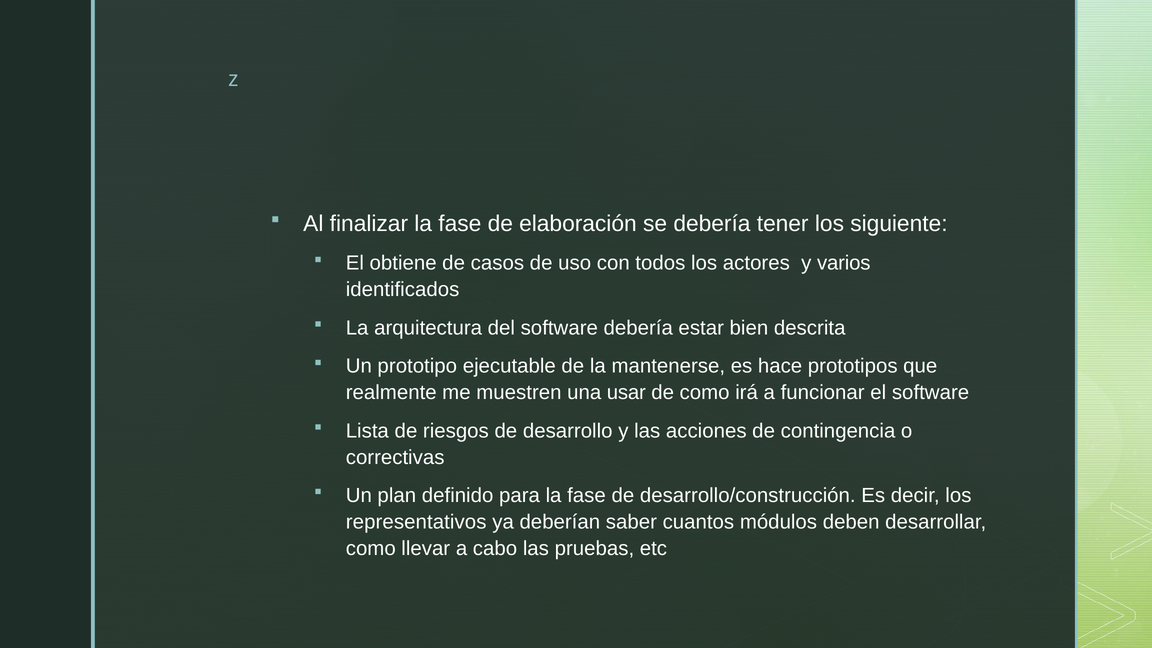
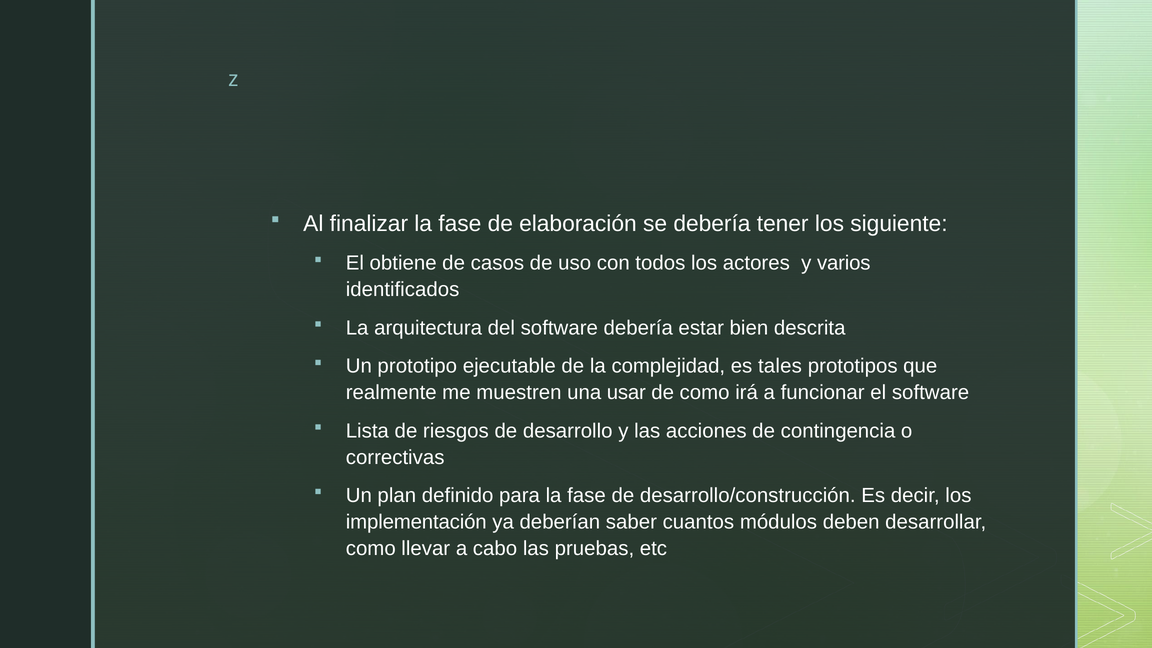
mantenerse: mantenerse -> complejidad (668, 366)
hace: hace -> tales (780, 366)
representativos: representativos -> implementación (416, 522)
